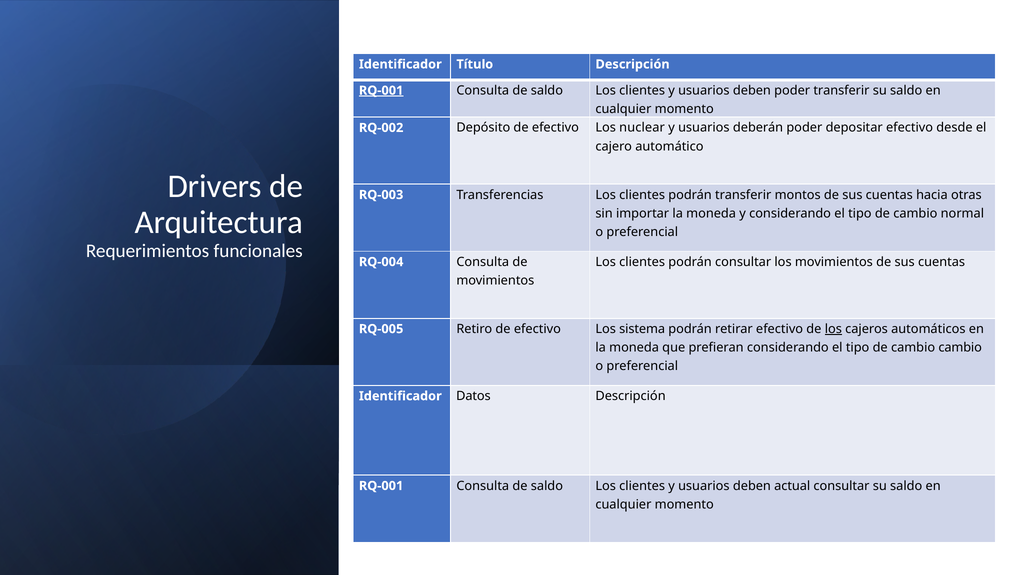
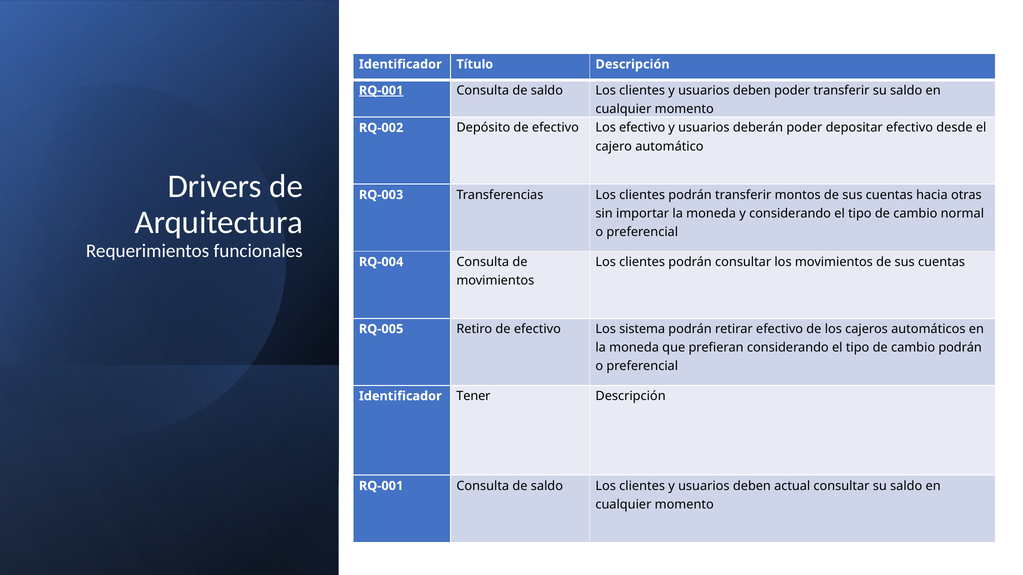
Los nuclear: nuclear -> efectivo (642, 128)
los underline: present -> none (833, 329)
cambio cambio: cambio -> podrán (960, 348)
Datos: Datos -> Tener (473, 396)
